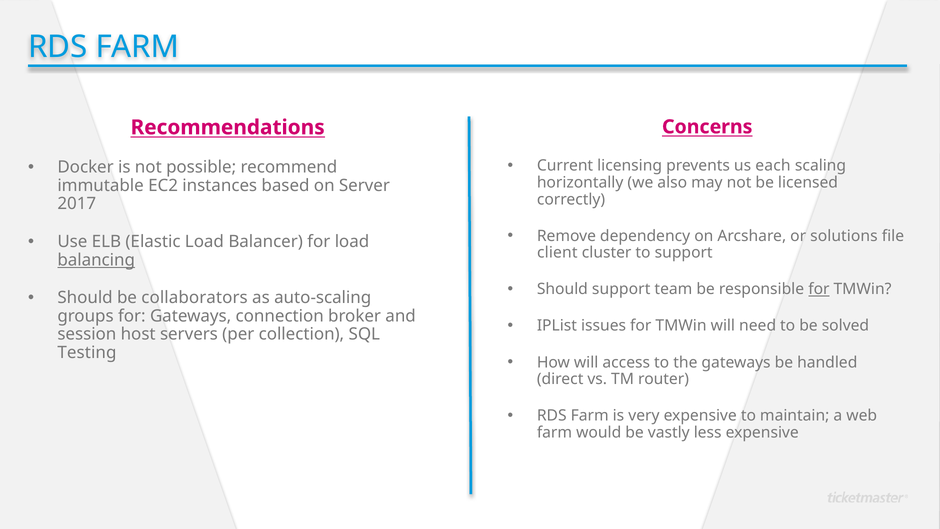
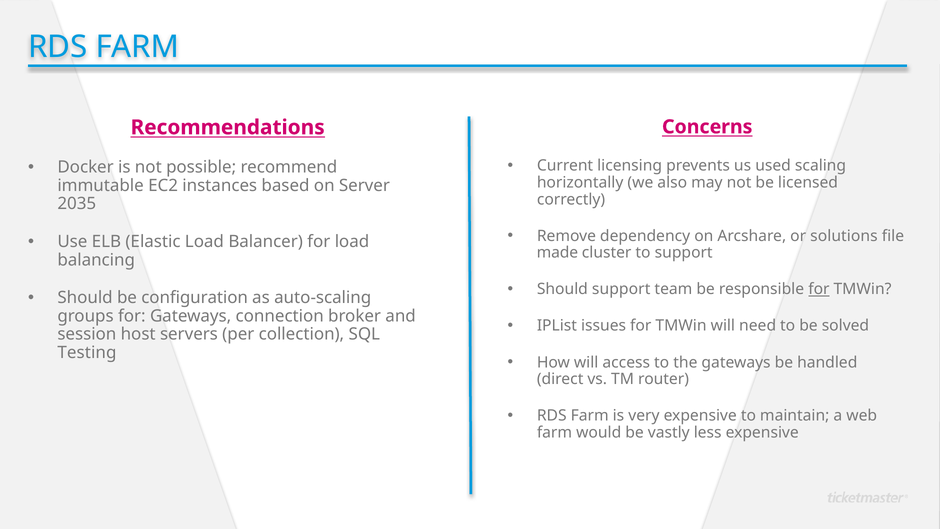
each: each -> used (773, 165)
2017: 2017 -> 2035 (77, 204)
client: client -> made (557, 253)
balancing underline: present -> none (96, 260)
collaborators: collaborators -> configuration (195, 298)
